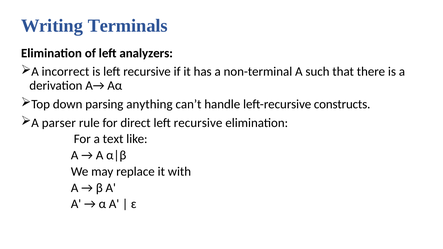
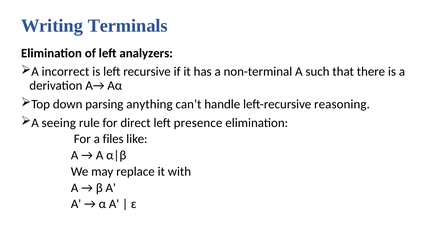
constructs: constructs -> reasoning (342, 104)
parser: parser -> seeing (59, 123)
direct left recursive: recursive -> presence (198, 123)
text: text -> files (113, 139)
